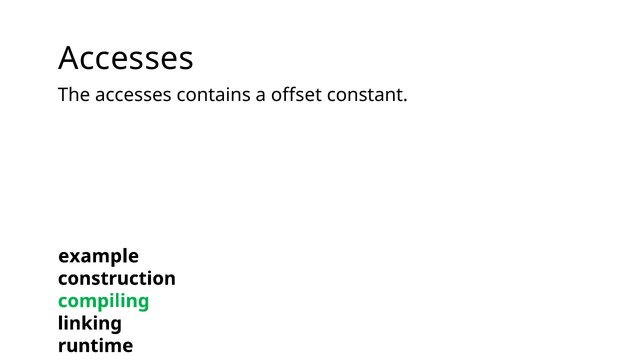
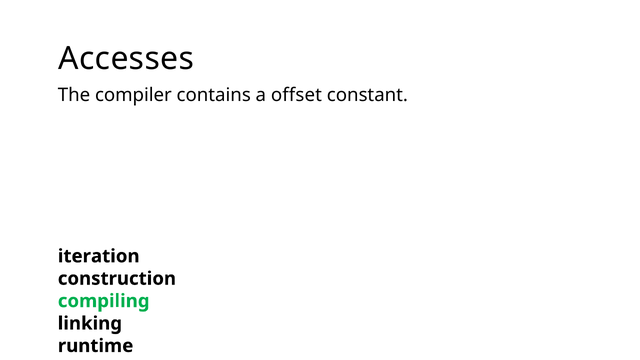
The accesses: accesses -> compiler (133, 95)
example: example -> iteration (99, 256)
